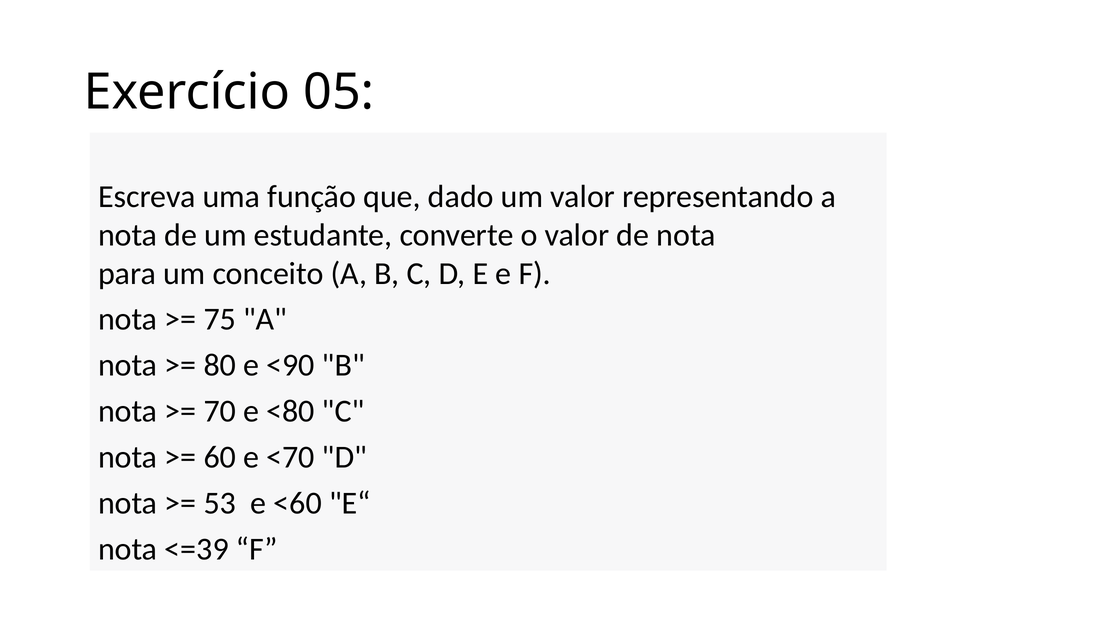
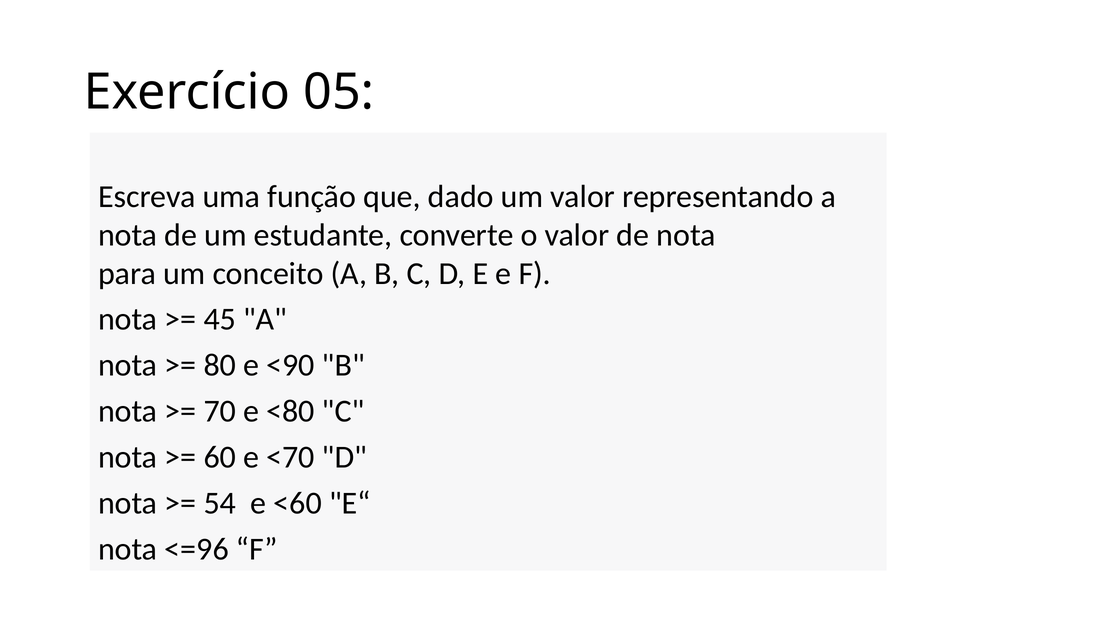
75: 75 -> 45 (220, 319)
53: 53 -> 54 (220, 503)
<=39: <=39 -> <=96 (197, 550)
